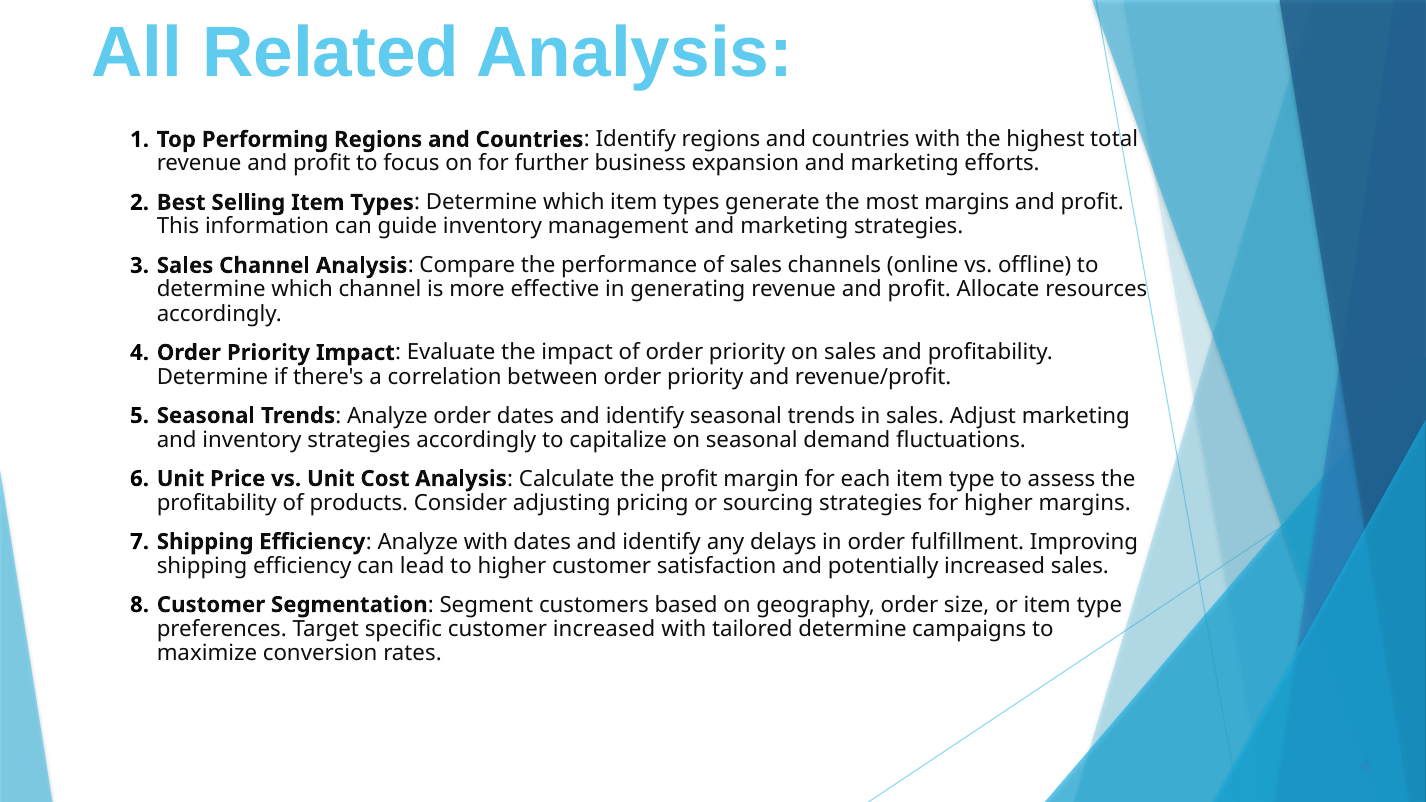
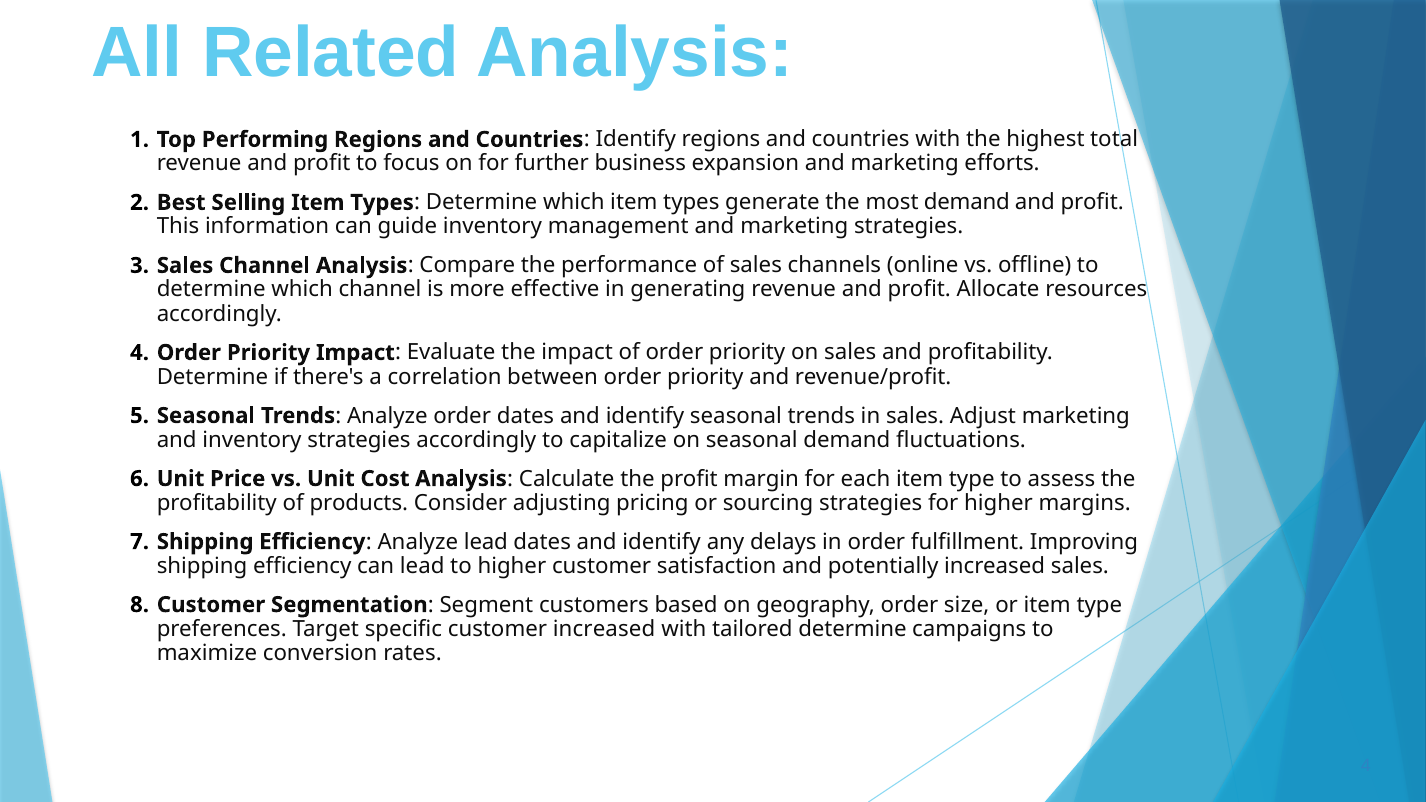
most margins: margins -> demand (967, 203)
Analyze with: with -> lead (486, 542)
